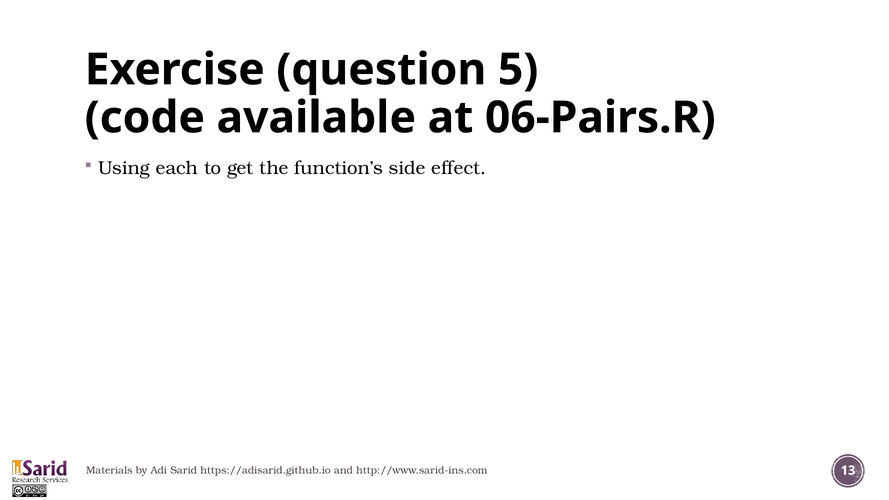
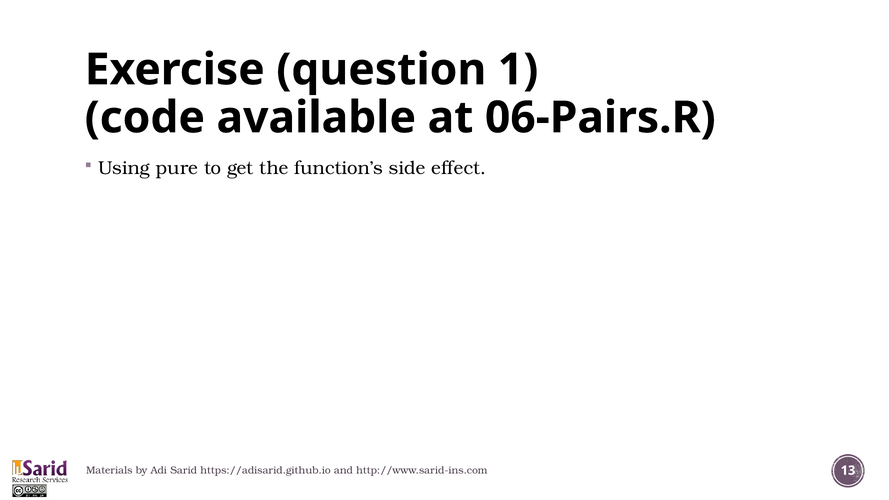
5: 5 -> 1 (518, 70)
each: each -> pure (177, 168)
